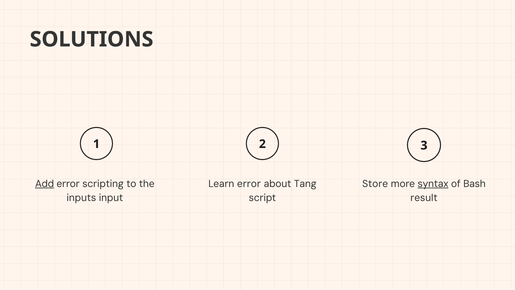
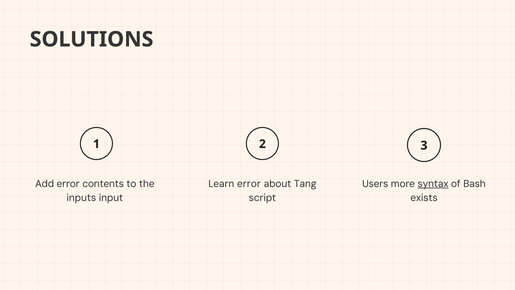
Add underline: present -> none (45, 184)
scripting: scripting -> contents (103, 184)
Store: Store -> Users (375, 184)
result: result -> exists (424, 198)
